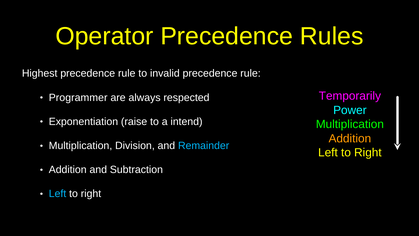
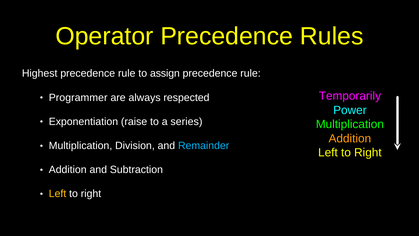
invalid: invalid -> assign (165, 73)
intend: intend -> series (186, 121)
Left colour: light blue -> yellow (58, 194)
